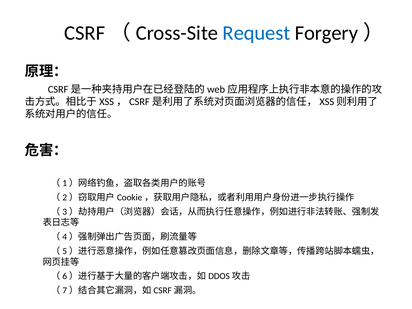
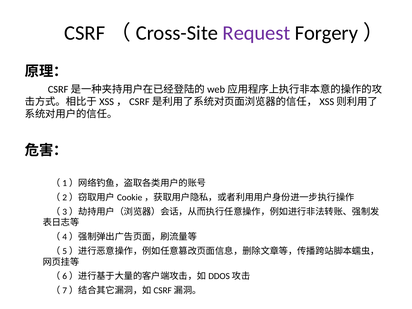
Request colour: blue -> purple (256, 33)
